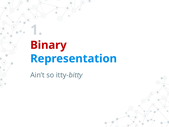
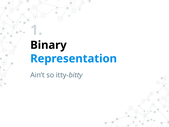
Binary colour: red -> black (48, 45)
